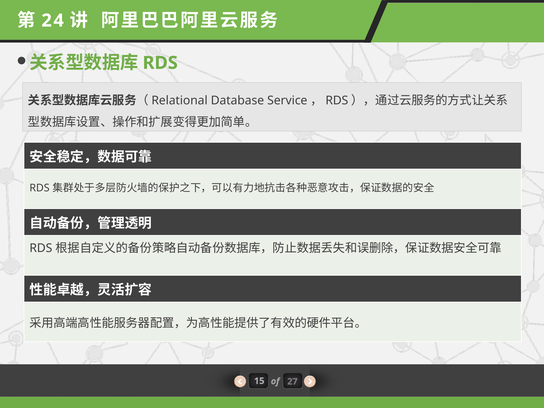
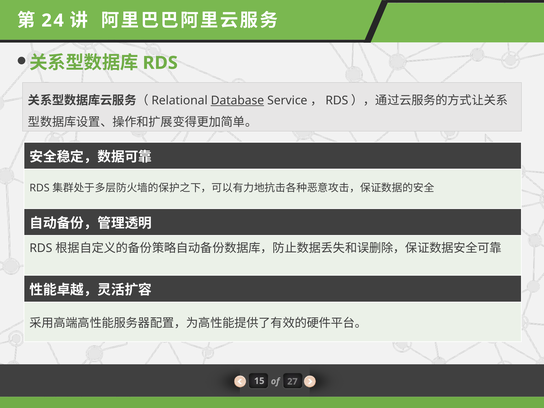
Database underline: none -> present (237, 100)
